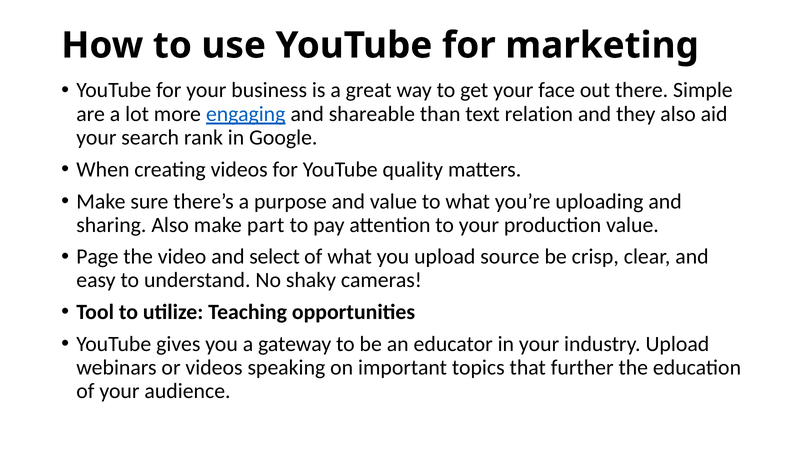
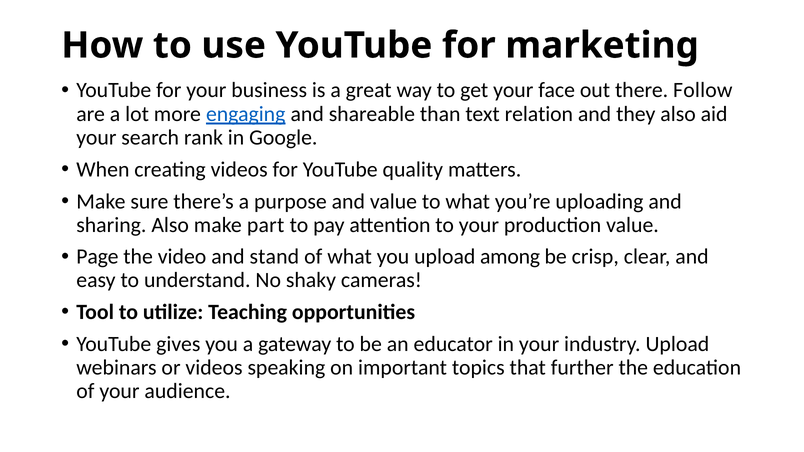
Simple: Simple -> Follow (703, 90)
select: select -> stand (274, 257)
source: source -> among (510, 257)
